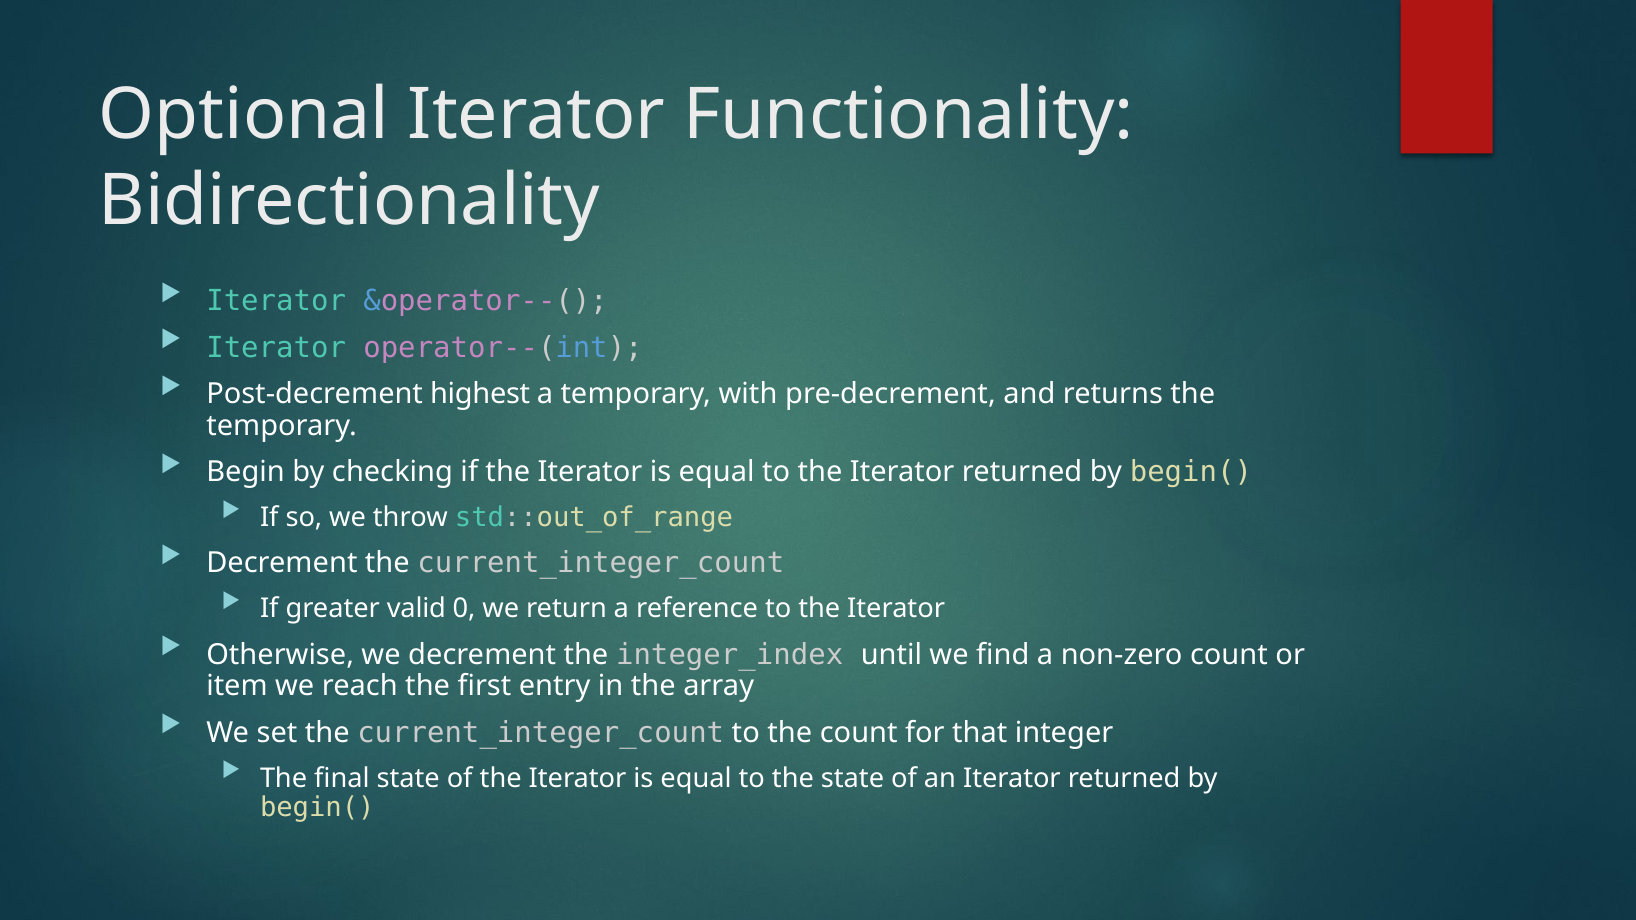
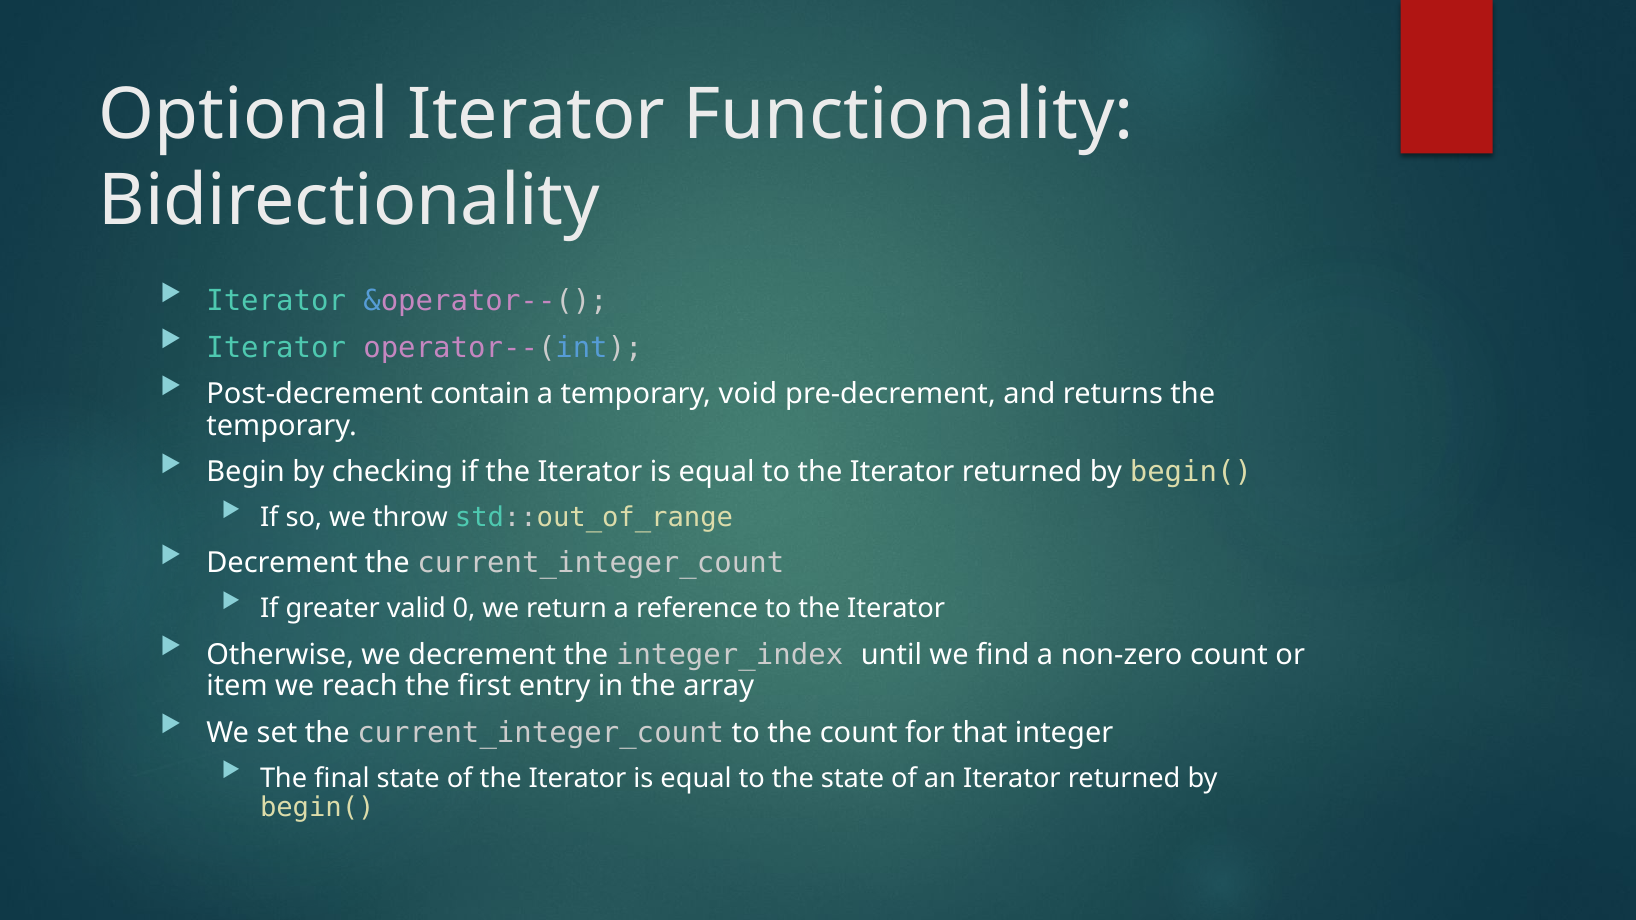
highest: highest -> contain (480, 394)
with: with -> void (748, 394)
